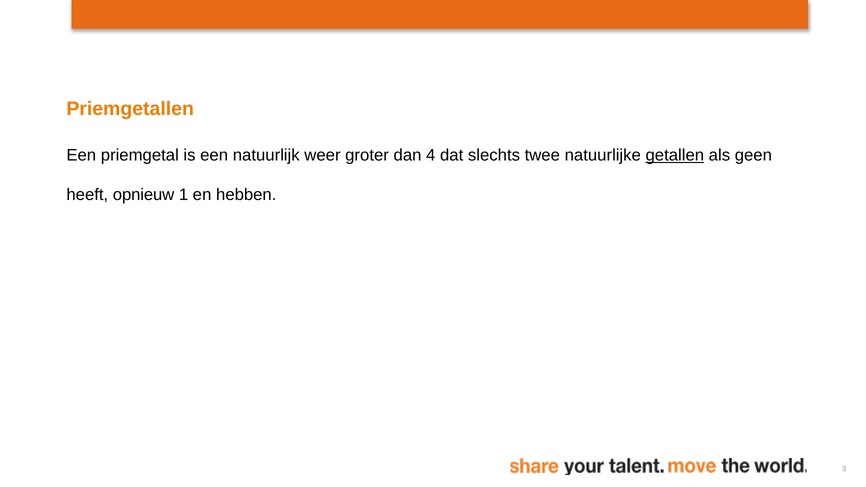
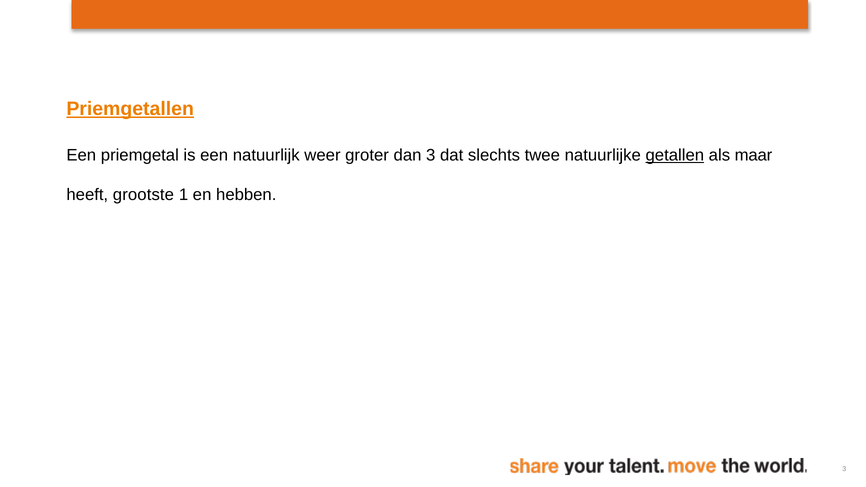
Priemgetallen underline: none -> present (130, 109)
dan 4: 4 -> 3 (431, 155)
geen: geen -> maar (753, 155)
opnieuw: opnieuw -> grootste (143, 195)
